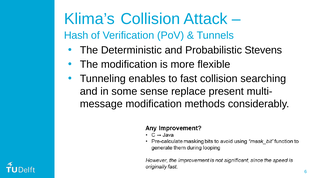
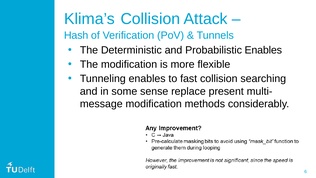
Probabilistic Stevens: Stevens -> Enables (263, 50)
